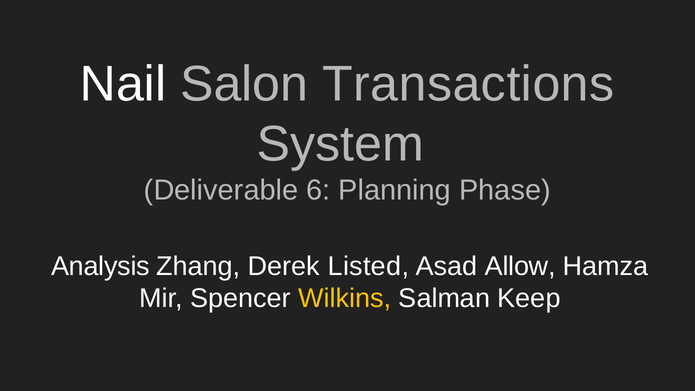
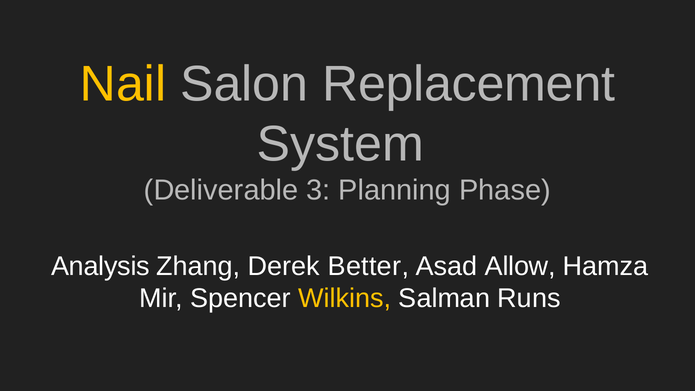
Nail colour: white -> yellow (123, 84)
Transactions: Transactions -> Replacement (469, 84)
6: 6 -> 3 (318, 190)
Listed: Listed -> Better (368, 266)
Keep: Keep -> Runs (529, 299)
